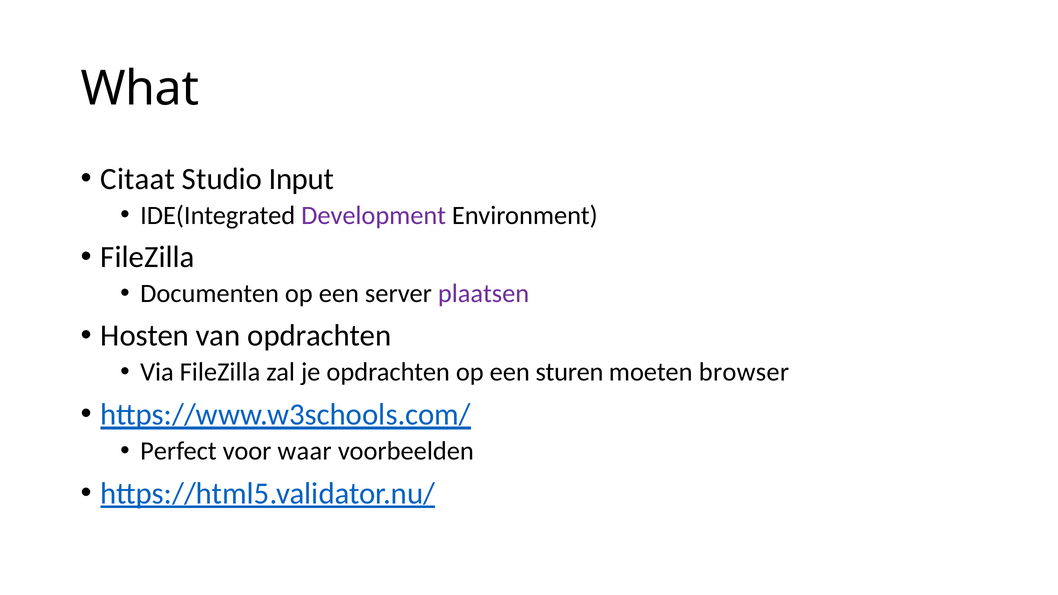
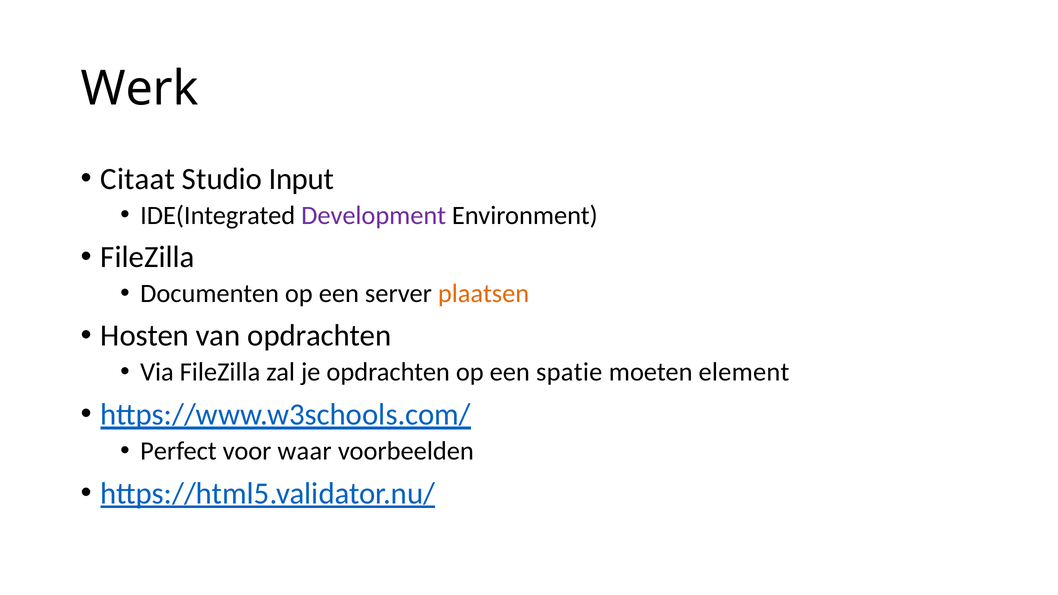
What: What -> Werk (140, 89)
plaatsen colour: purple -> orange (484, 294)
sturen: sturen -> spatie (569, 372)
browser: browser -> element (744, 372)
